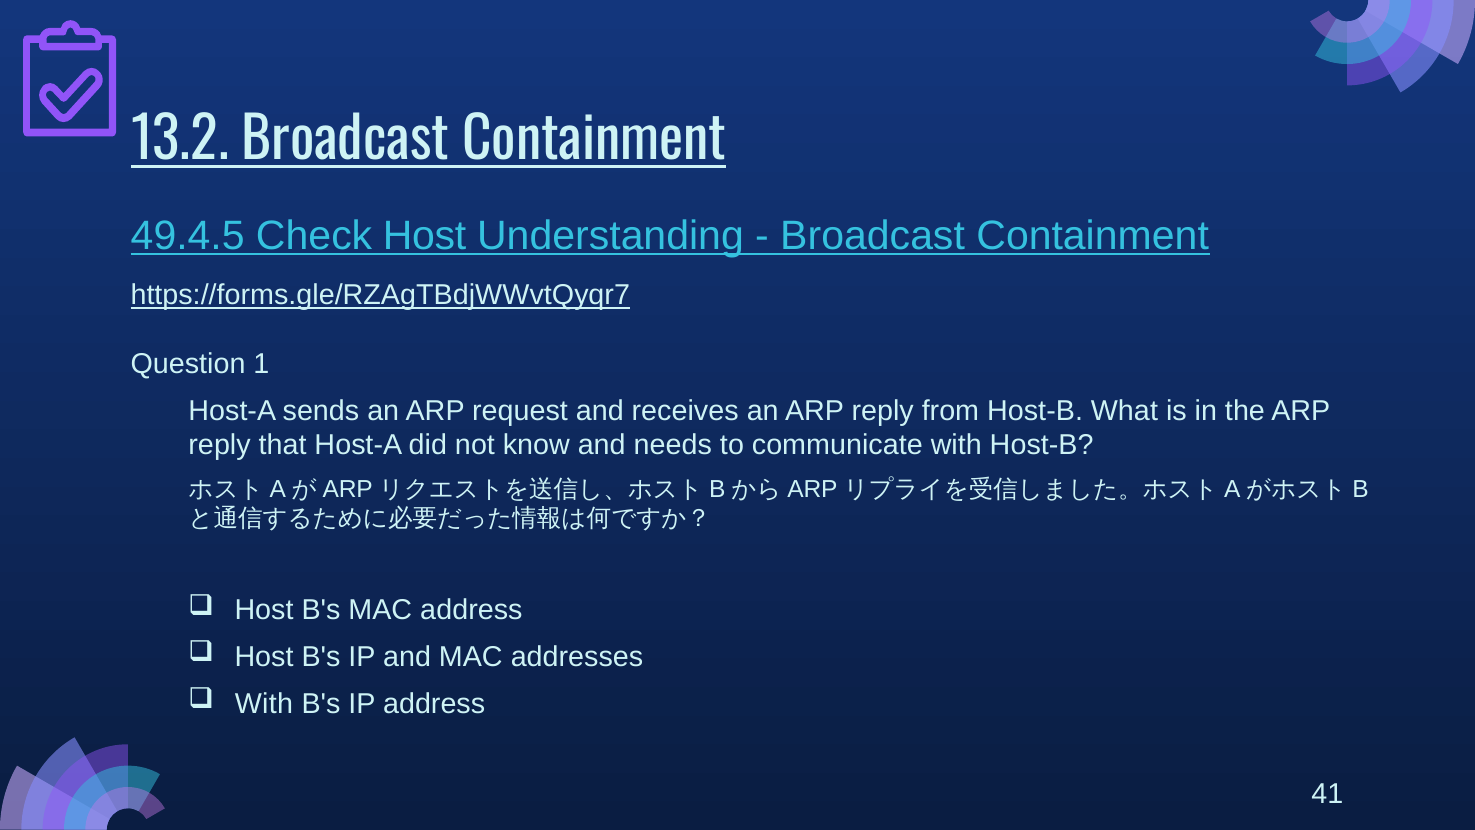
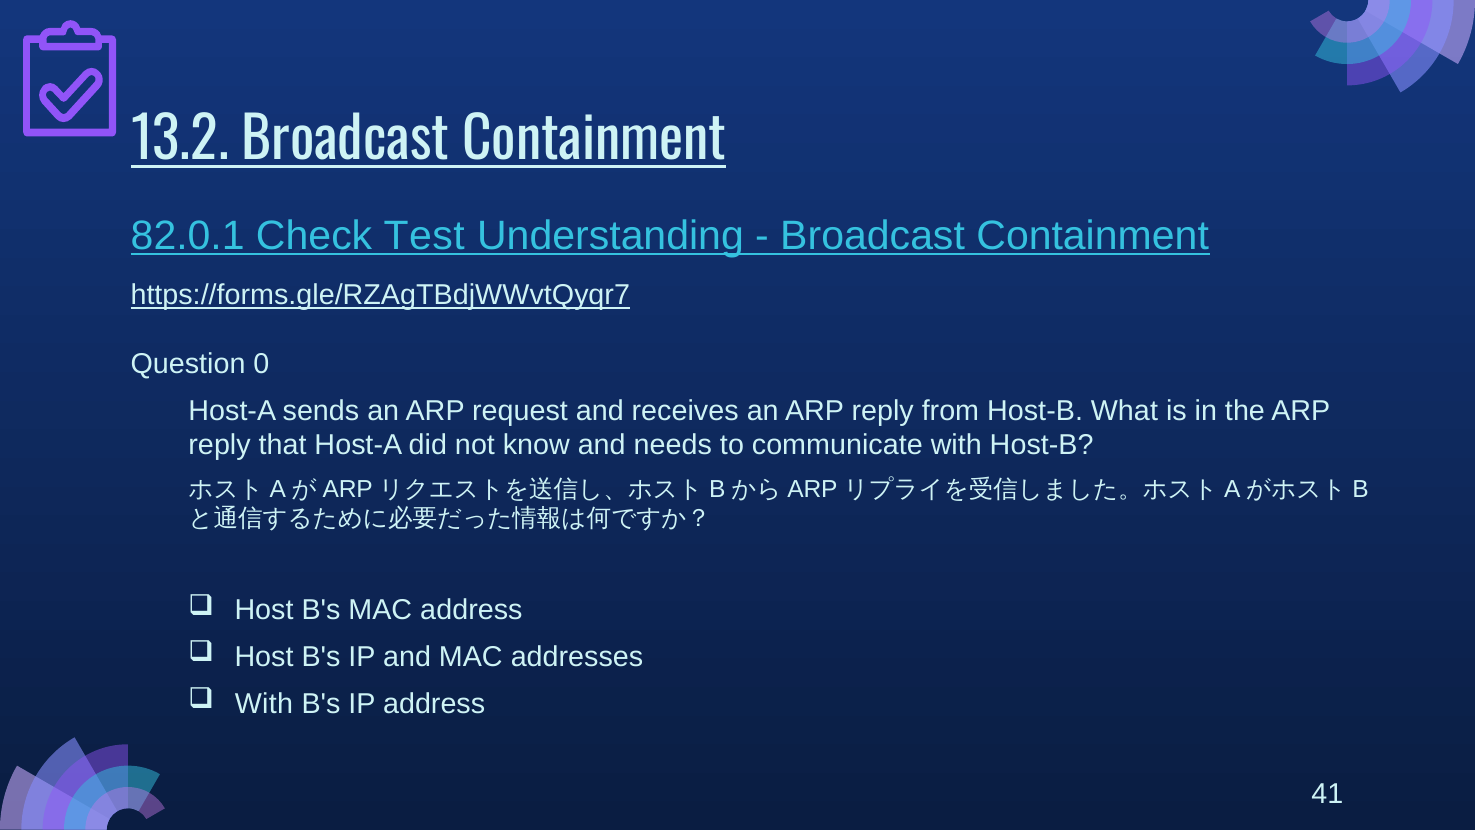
49.4.5: 49.4.5 -> 82.0.1 (188, 236)
Check Host: Host -> Test (424, 236)
1: 1 -> 0 (261, 364)
